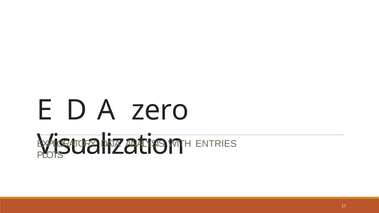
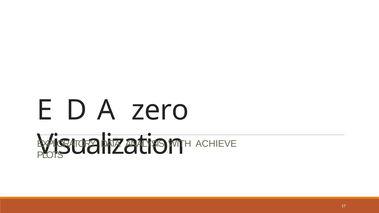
ENTRIES: ENTRIES -> ACHIEVE (216, 144)
